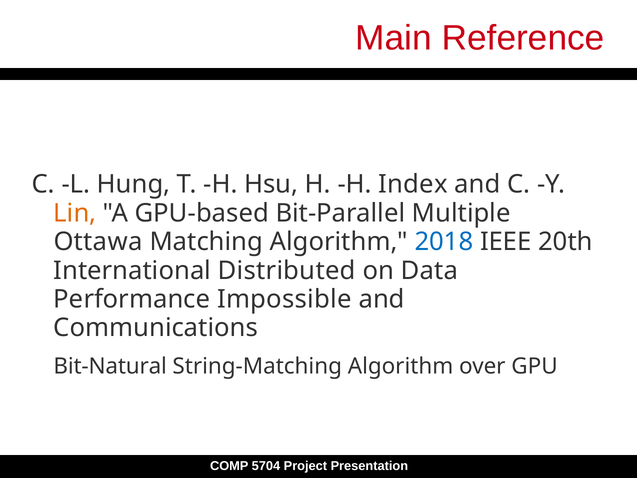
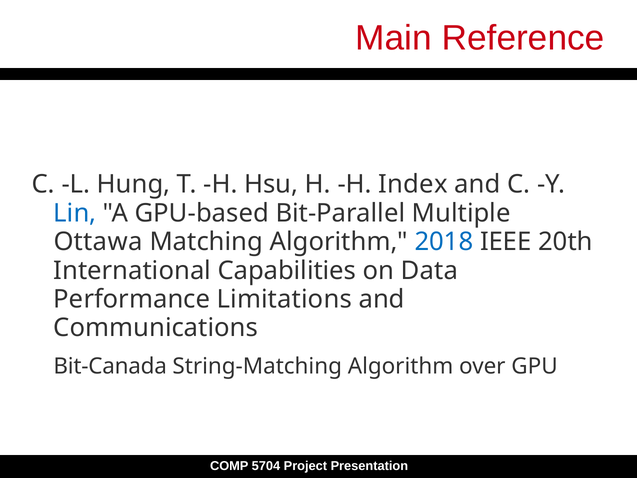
Lin colour: orange -> blue (75, 213)
Distributed: Distributed -> Capabilities (287, 270)
Impossible: Impossible -> Limitations (284, 299)
Bit-Natural: Bit-Natural -> Bit-Canada (110, 366)
